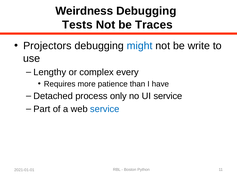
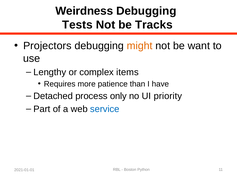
Traces: Traces -> Tracks (154, 25)
might colour: blue -> orange (140, 46)
write: write -> want (199, 46)
every: every -> items (127, 72)
UI service: service -> priority (168, 96)
